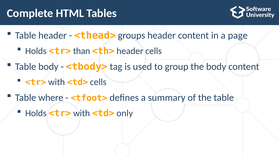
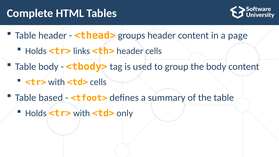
than: than -> links (82, 51)
where: where -> based (51, 98)
